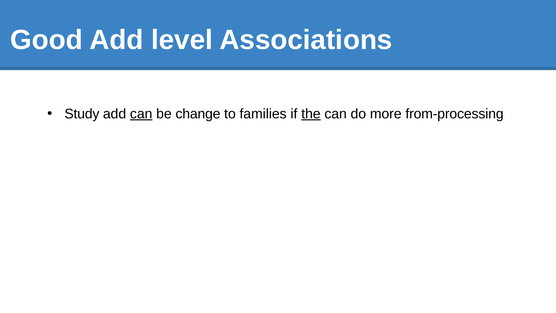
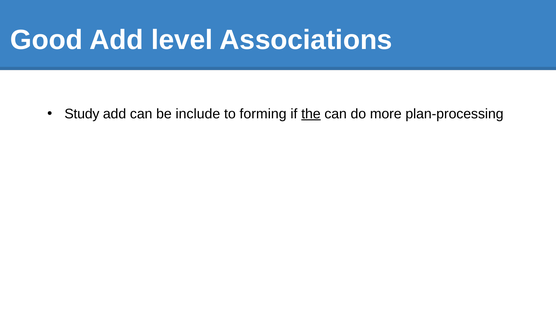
can underline: present -> none (141, 114)
change: change -> include (198, 114)
families: families -> forming (263, 114)
from-processing: from-processing -> plan-processing (454, 114)
